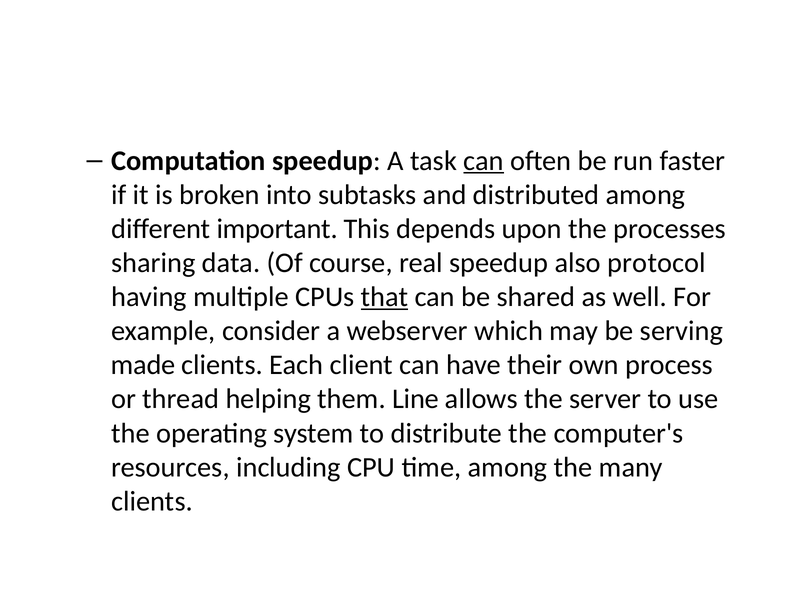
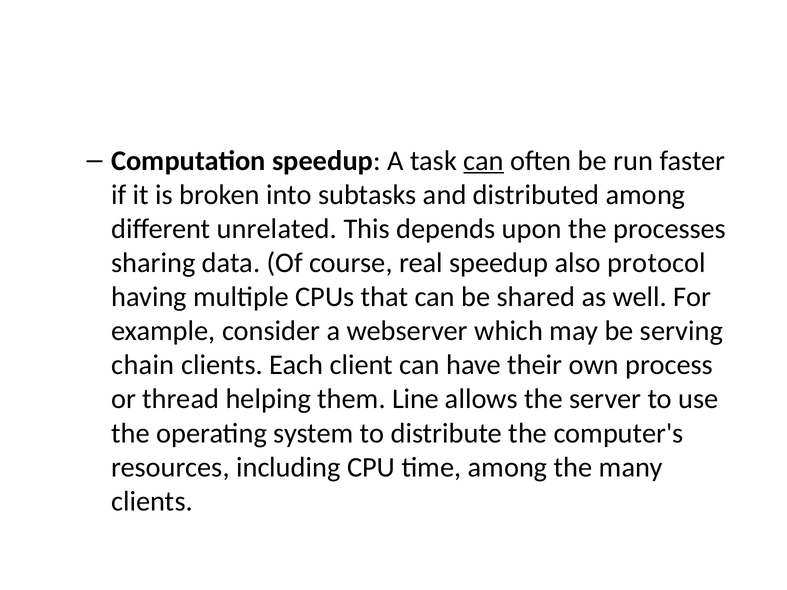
important: important -> unrelated (277, 229)
that underline: present -> none (384, 297)
made: made -> chain (143, 365)
